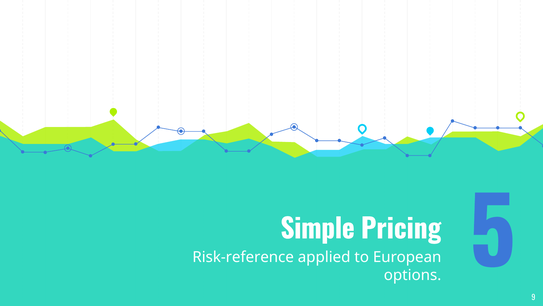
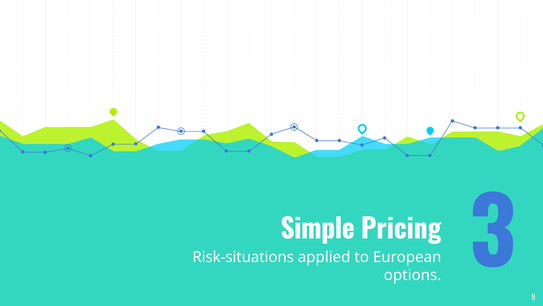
Risk-reference: Risk-reference -> Risk-situations (243, 257)
5: 5 -> 3 (493, 236)
